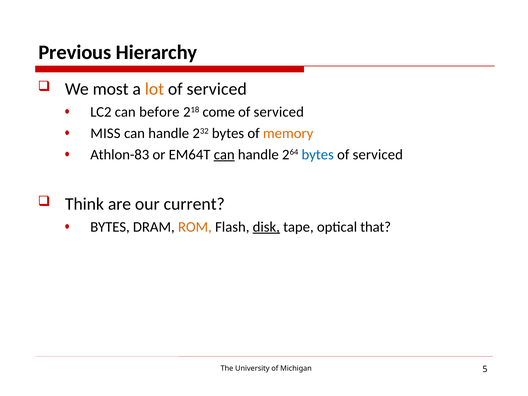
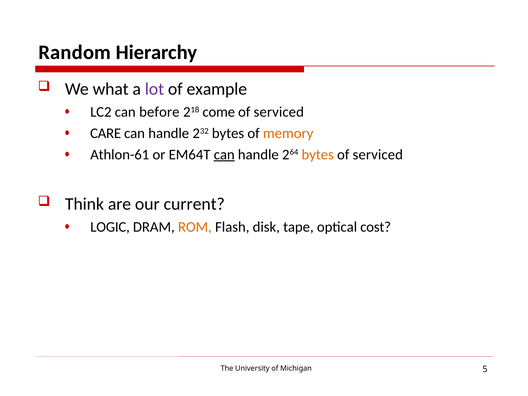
Previous: Previous -> Random (75, 52)
most: most -> what (111, 89)
lot colour: orange -> purple (154, 89)
serviced: serviced -> example (217, 89)
MISS: MISS -> CARE (106, 133)
Athlon-83: Athlon-83 -> Athlon-61 (120, 155)
bytes colour: blue -> orange (318, 155)
BYTES: BYTES -> LOGIC (110, 227)
disk underline: present -> none (266, 227)
that: that -> cost (376, 227)
